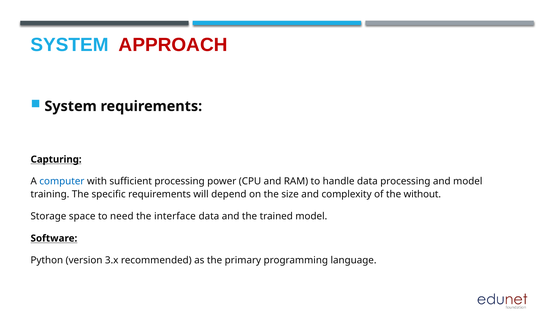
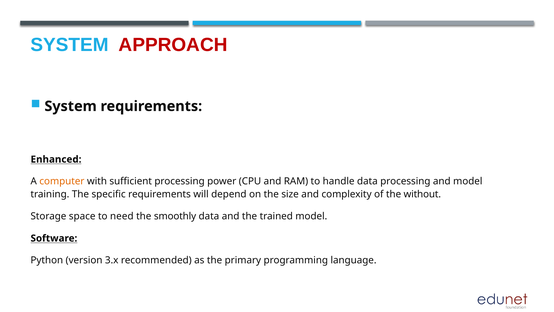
Capturing: Capturing -> Enhanced (56, 159)
computer colour: blue -> orange (62, 181)
interface: interface -> smoothly (175, 216)
